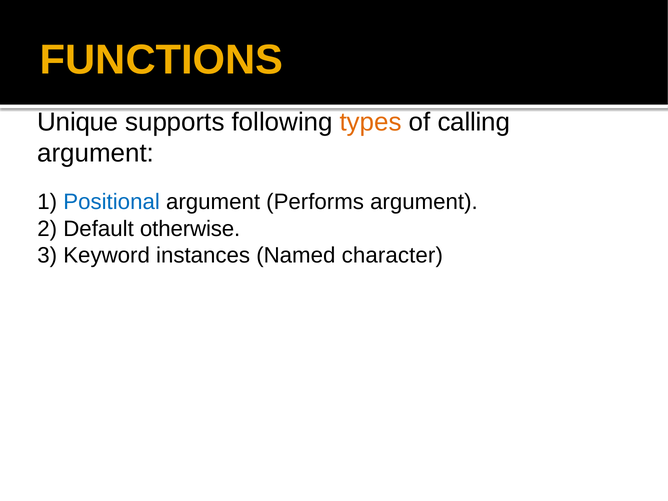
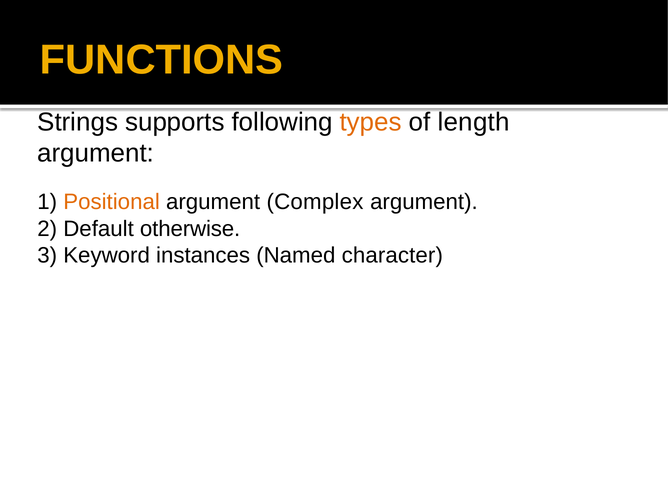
Unique: Unique -> Strings (78, 122)
calling: calling -> length (474, 122)
Positional colour: blue -> orange (112, 202)
Performs: Performs -> Complex (315, 202)
